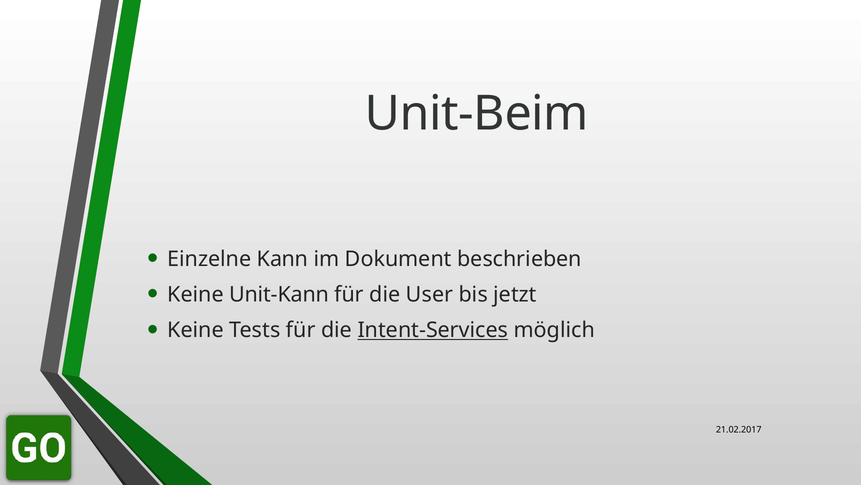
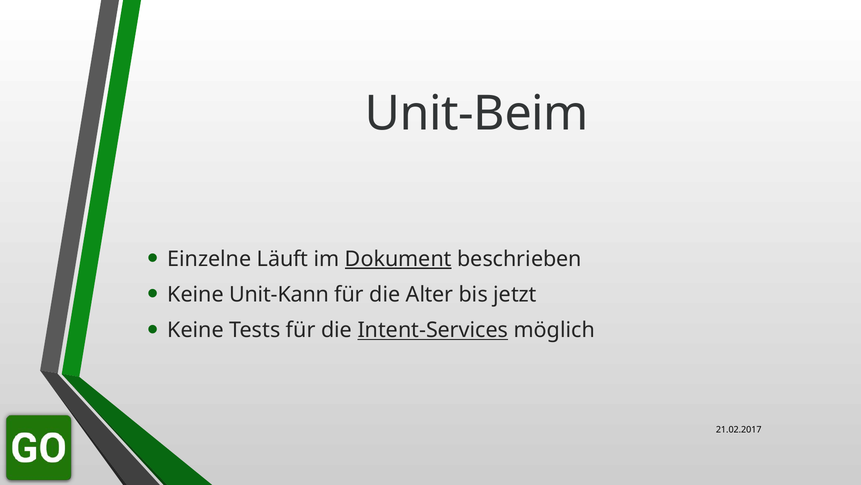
Kann: Kann -> Läuft (283, 259)
Dokument underline: none -> present (398, 259)
User: User -> Alter (430, 294)
